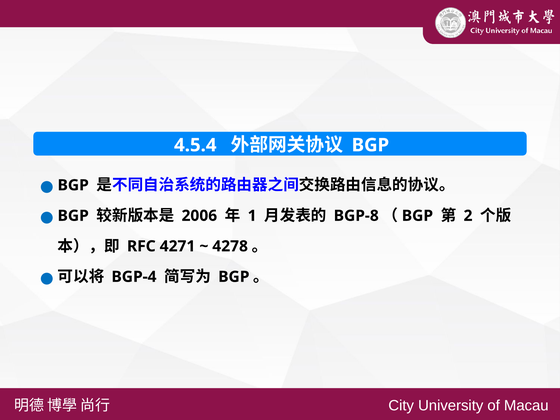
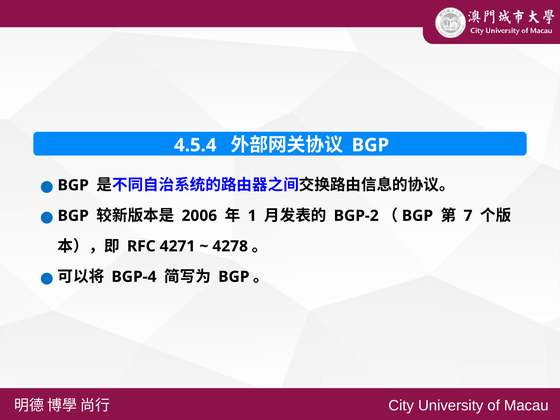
BGP-8: BGP-8 -> BGP-2 (356, 216)
2: 2 -> 7 (468, 216)
